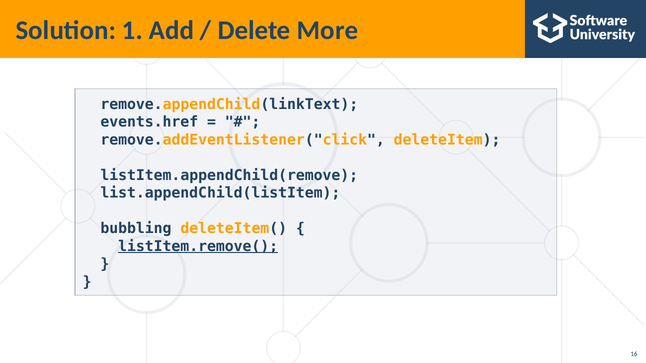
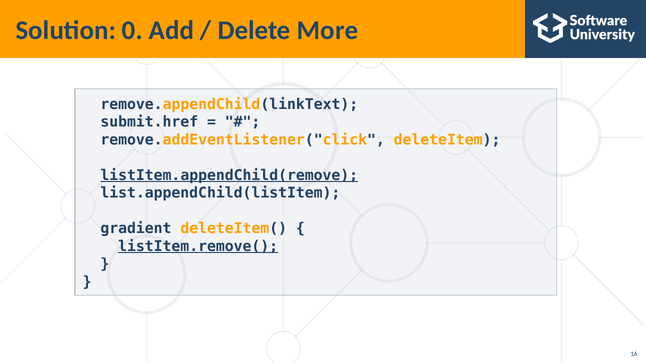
1: 1 -> 0 (132, 31)
events.href: events.href -> submit.href (149, 122)
listItem.appendChild(remove underline: none -> present (229, 175)
bubbling: bubbling -> gradient (136, 229)
